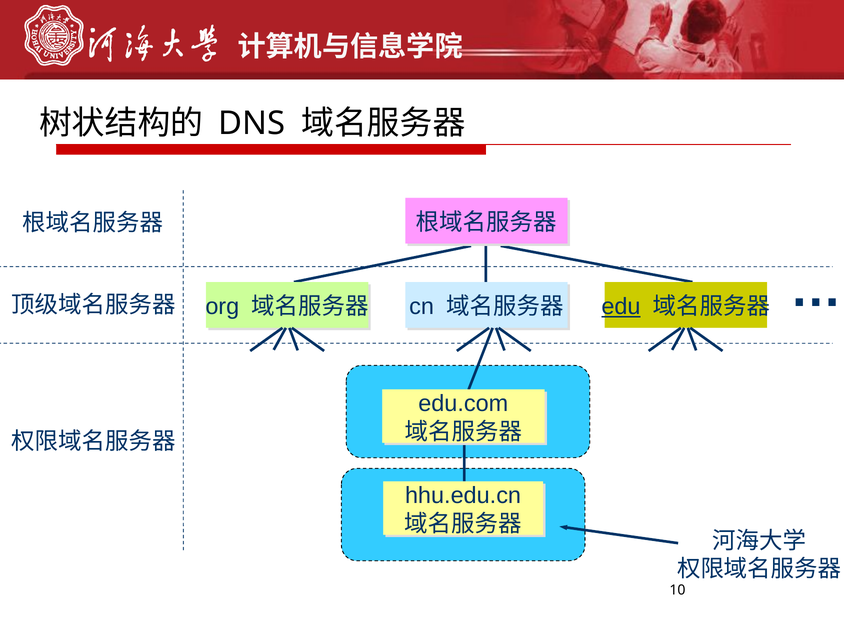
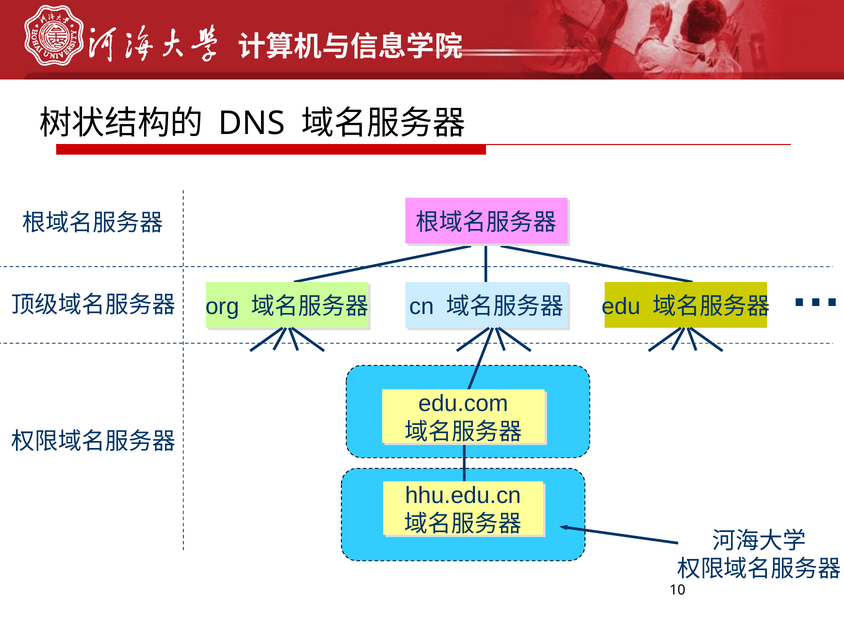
edu underline: present -> none (621, 307)
